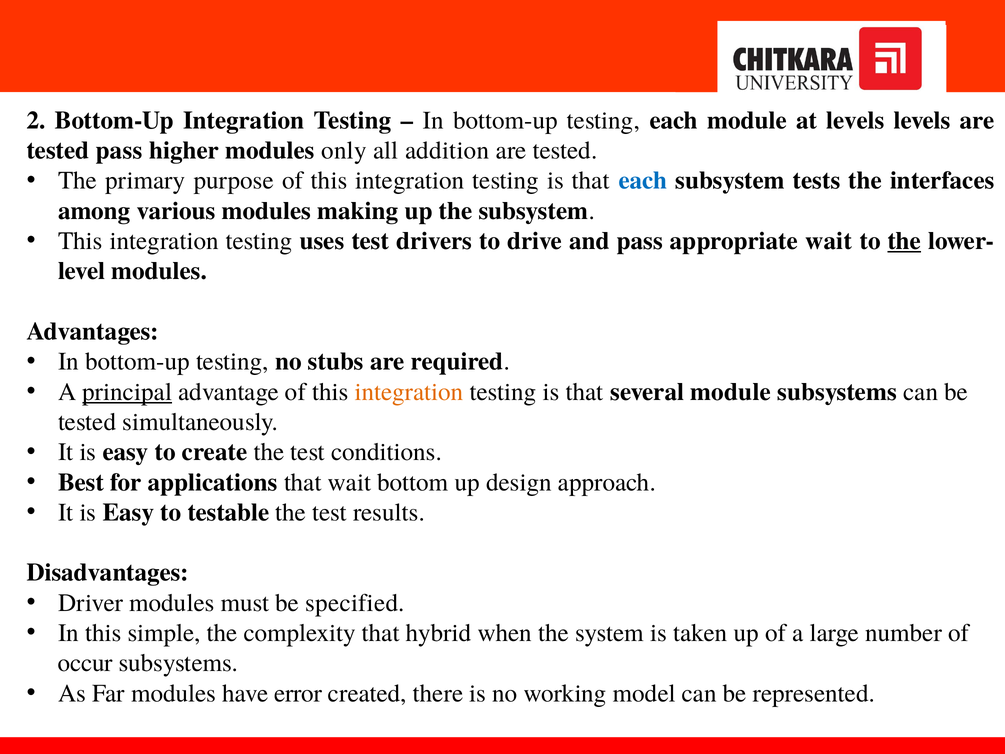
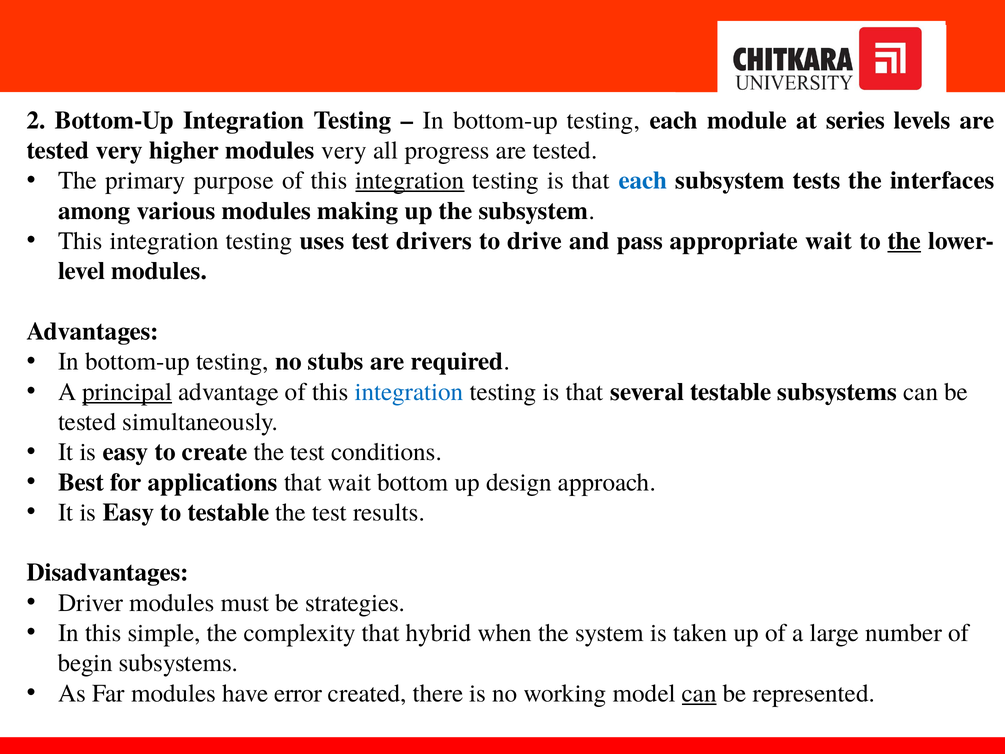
at levels: levels -> series (855, 120)
tested pass: pass -> very (119, 150)
modules only: only -> very (344, 150)
addition: addition -> progress (447, 150)
integration underline: none -> present (410, 181)
integration colour: orange -> blue (409, 392)
several module: module -> testable (731, 392)
specified: specified -> strategies (355, 603)
occur: occur -> begin (85, 663)
can underline: none -> present (699, 693)
